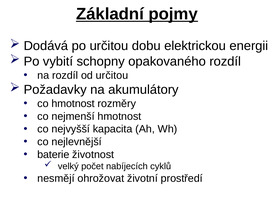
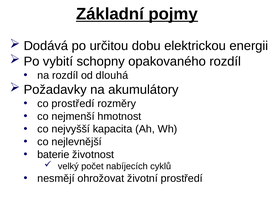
od určitou: určitou -> dlouhá (112, 76)
co hmotnost: hmotnost -> prostředí (73, 104)
